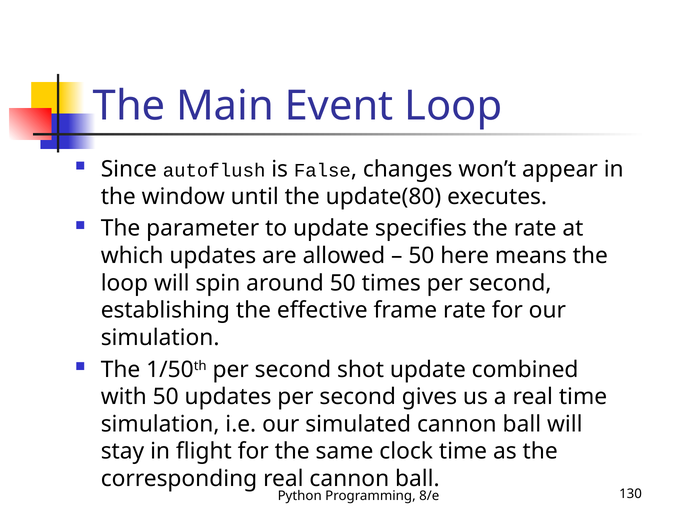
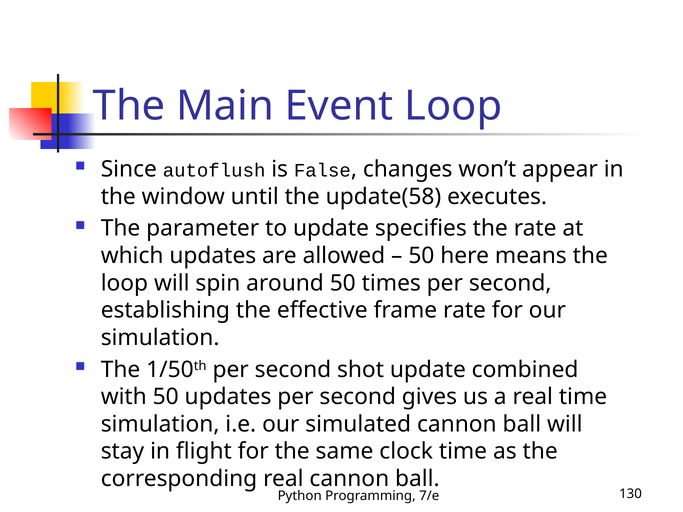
update(80: update(80 -> update(58 (383, 197)
8/e: 8/e -> 7/e (429, 496)
